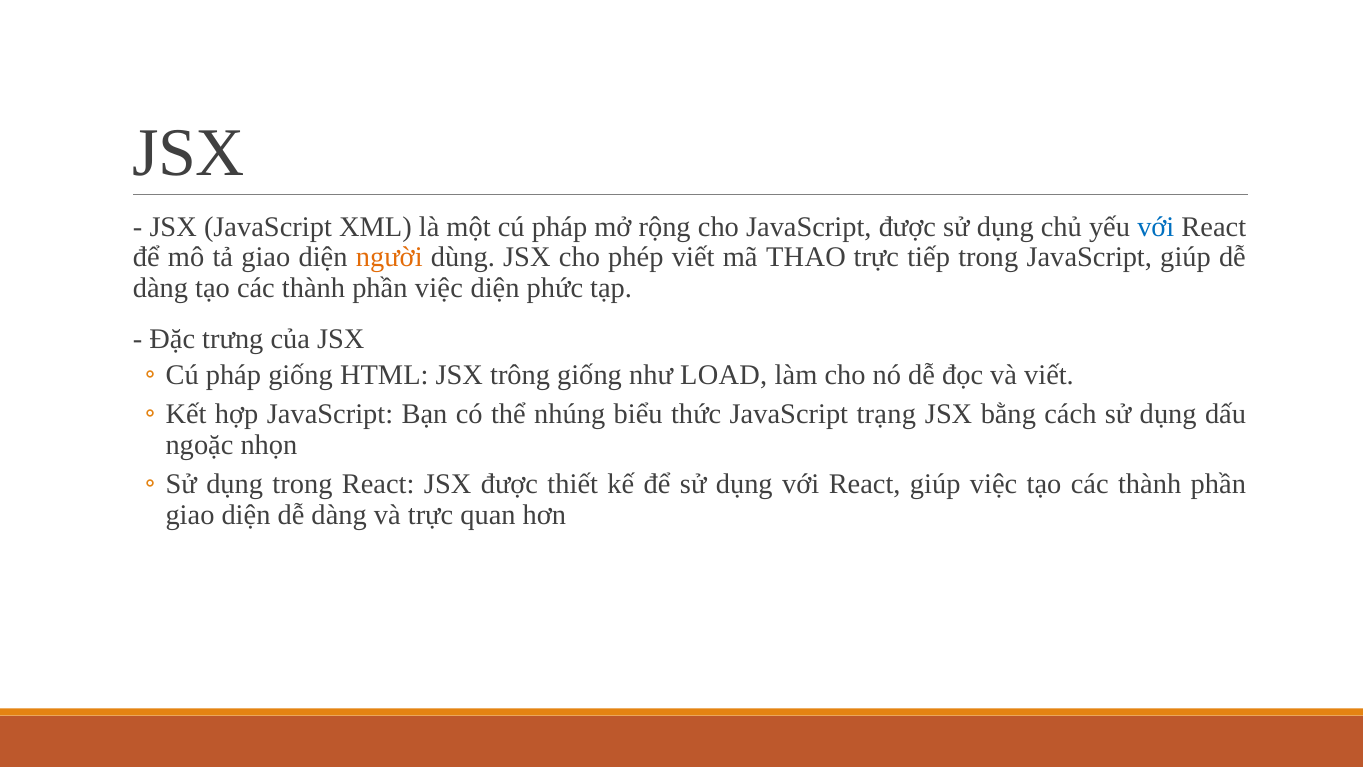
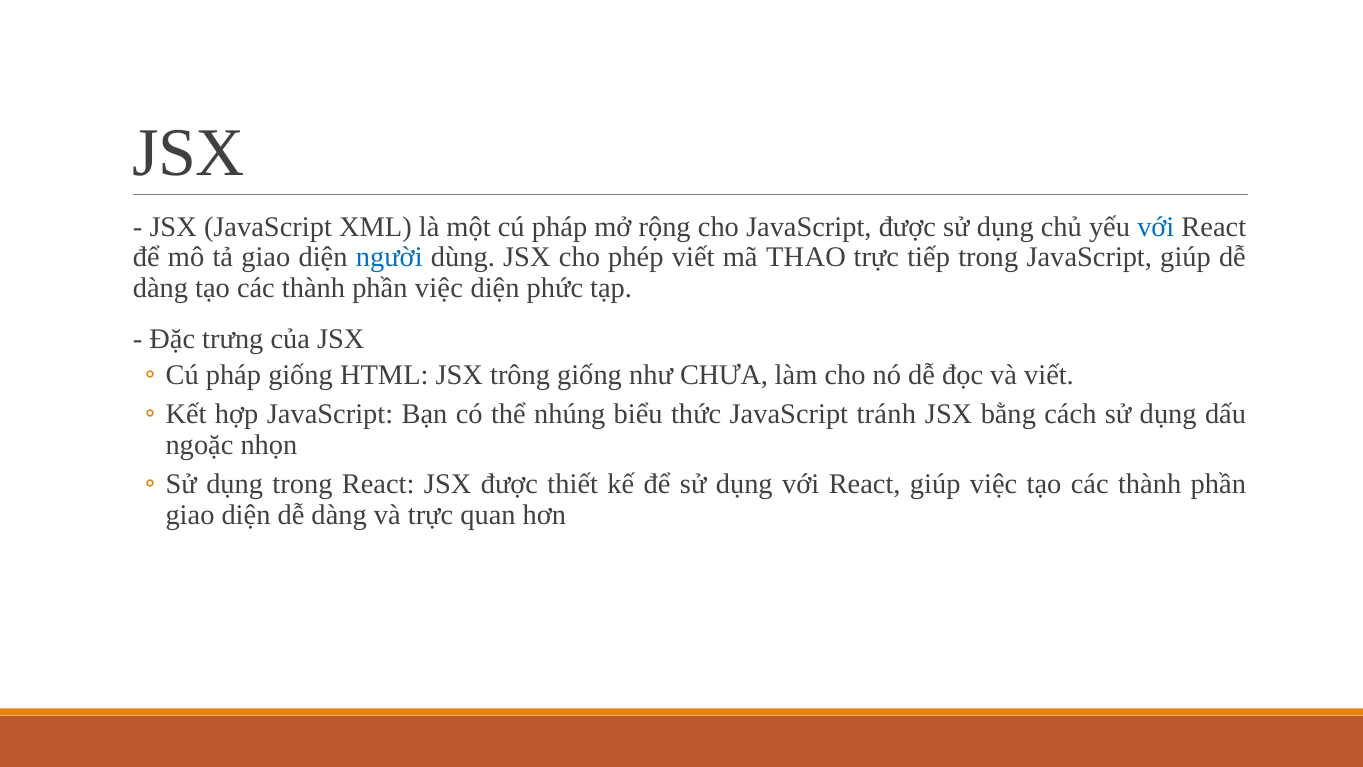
người colour: orange -> blue (389, 257)
LOAD: LOAD -> CHƯA (724, 375)
trạng: trạng -> tránh (886, 414)
